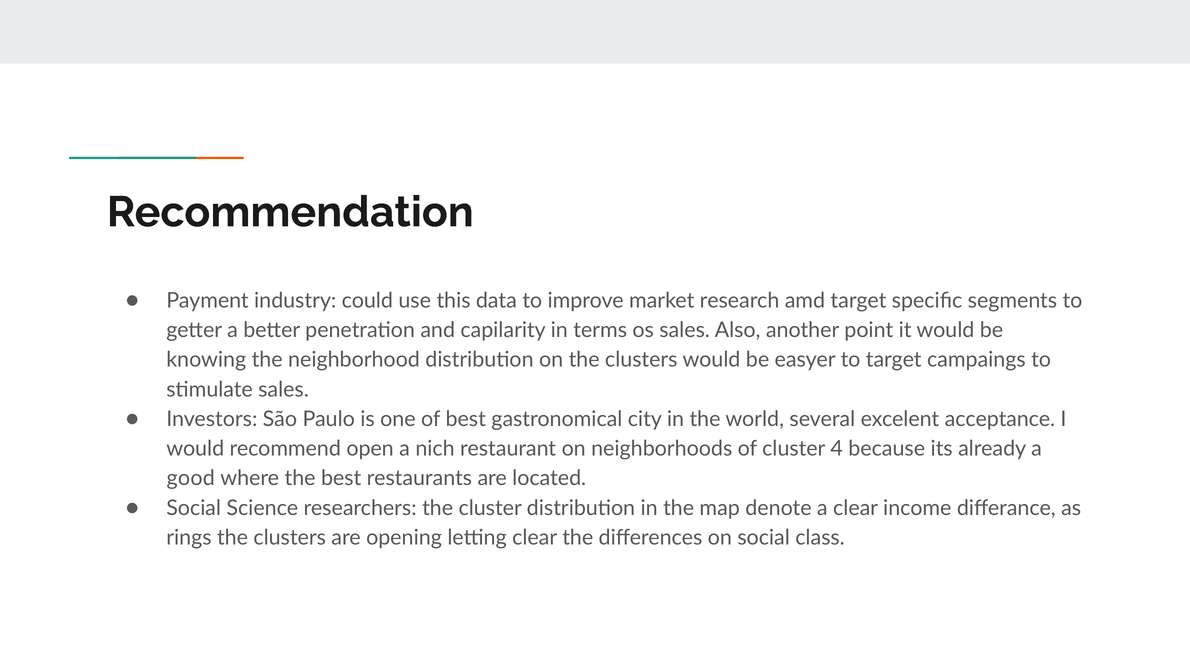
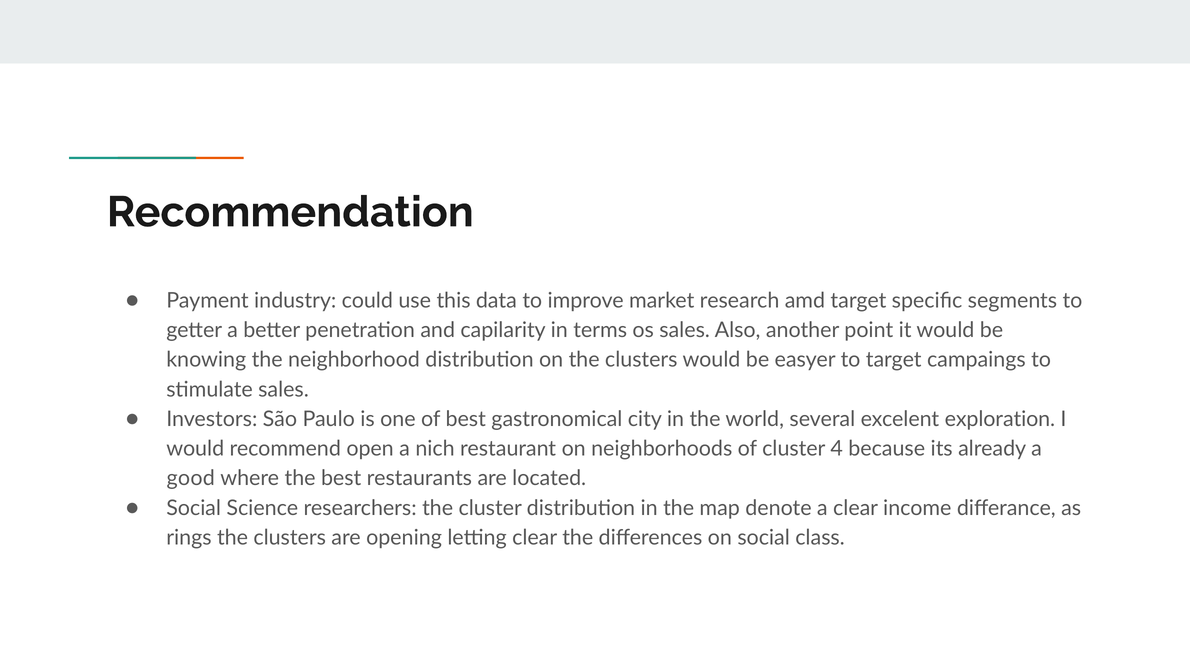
acceptance: acceptance -> exploration (1000, 419)
